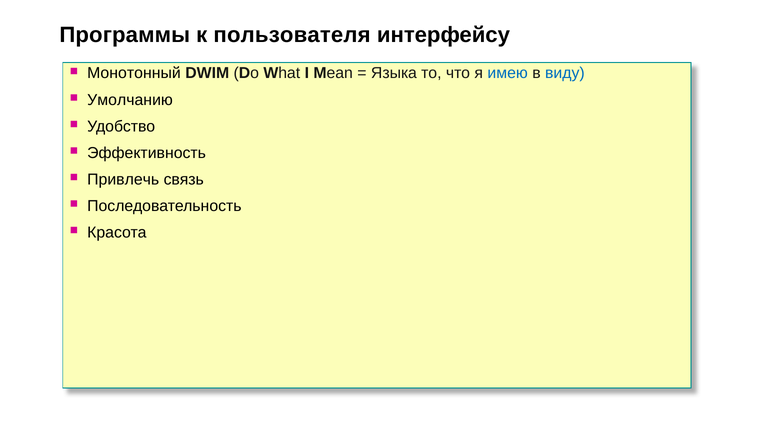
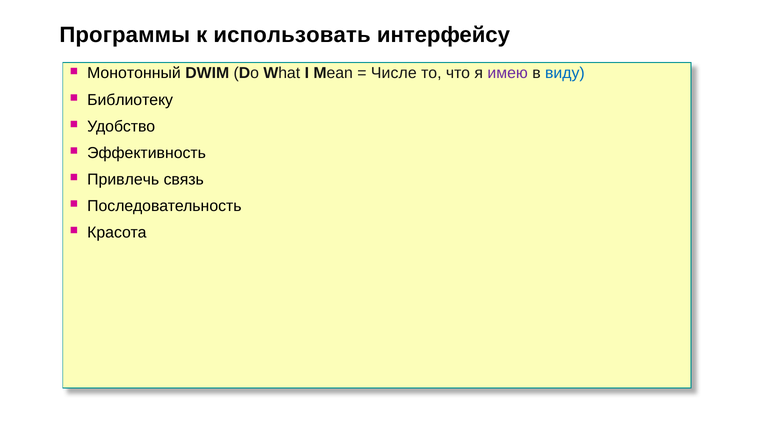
пользователя: пользователя -> использовать (292, 35)
Языка: Языка -> Числе (394, 73)
имею colour: blue -> purple (508, 73)
Умолчанию: Умолчанию -> Библиотеку (130, 100)
